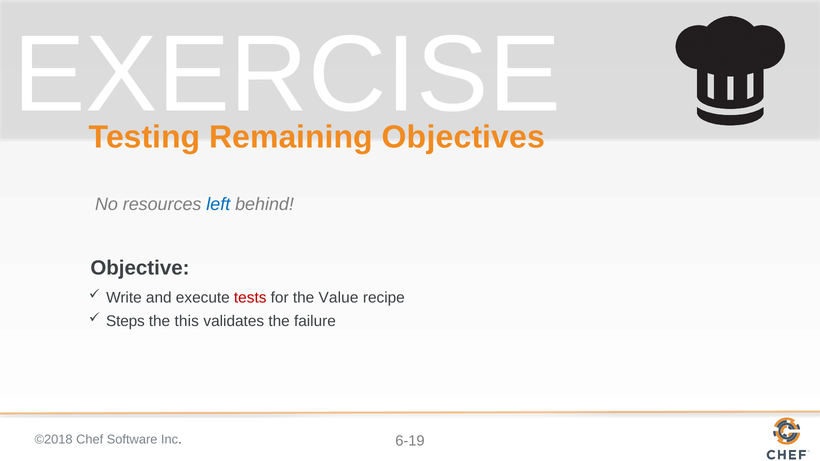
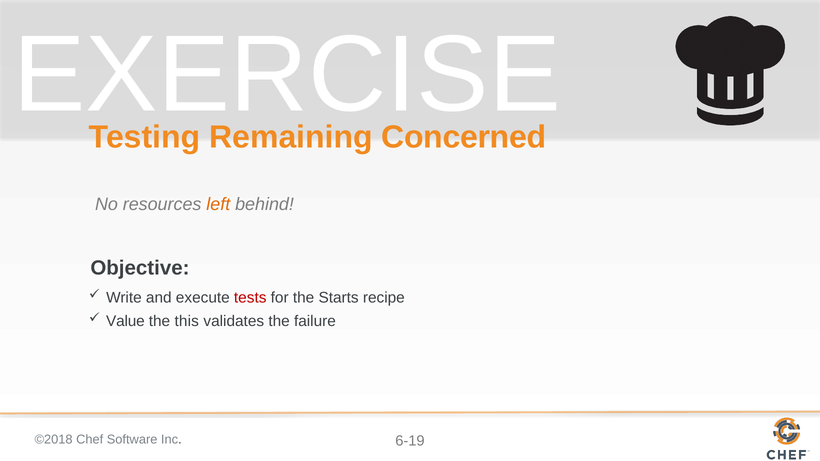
Objectives: Objectives -> Concerned (464, 137)
left colour: blue -> orange (218, 204)
Value: Value -> Starts (339, 298)
Steps: Steps -> Value (125, 321)
